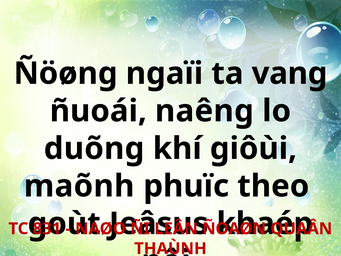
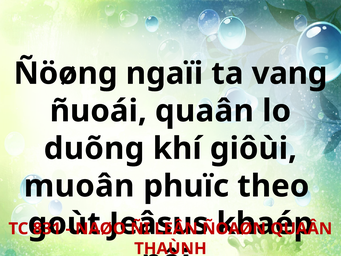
ñuoái naêng: naêng -> quaân (204, 111)
maõnh: maõnh -> muoân (79, 186)
